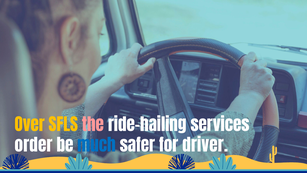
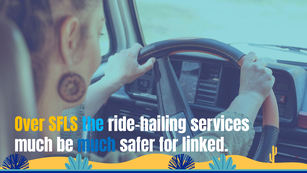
the colour: pink -> light blue (93, 125)
order: order -> much (34, 146)
driver: driver -> linked (205, 146)
